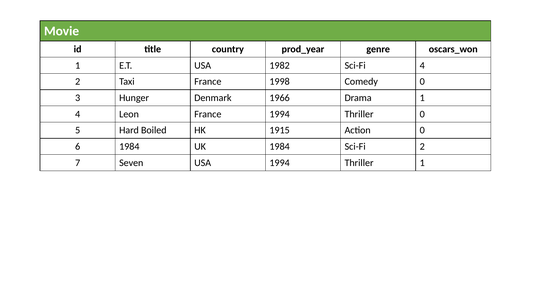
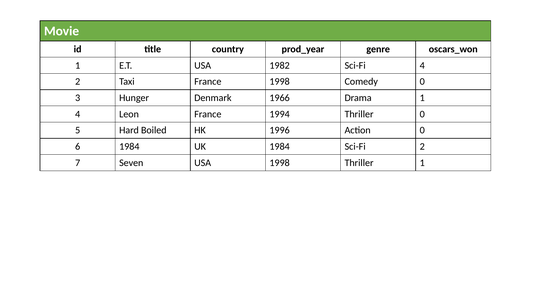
1915: 1915 -> 1996 (280, 130)
USA 1994: 1994 -> 1998 (280, 163)
